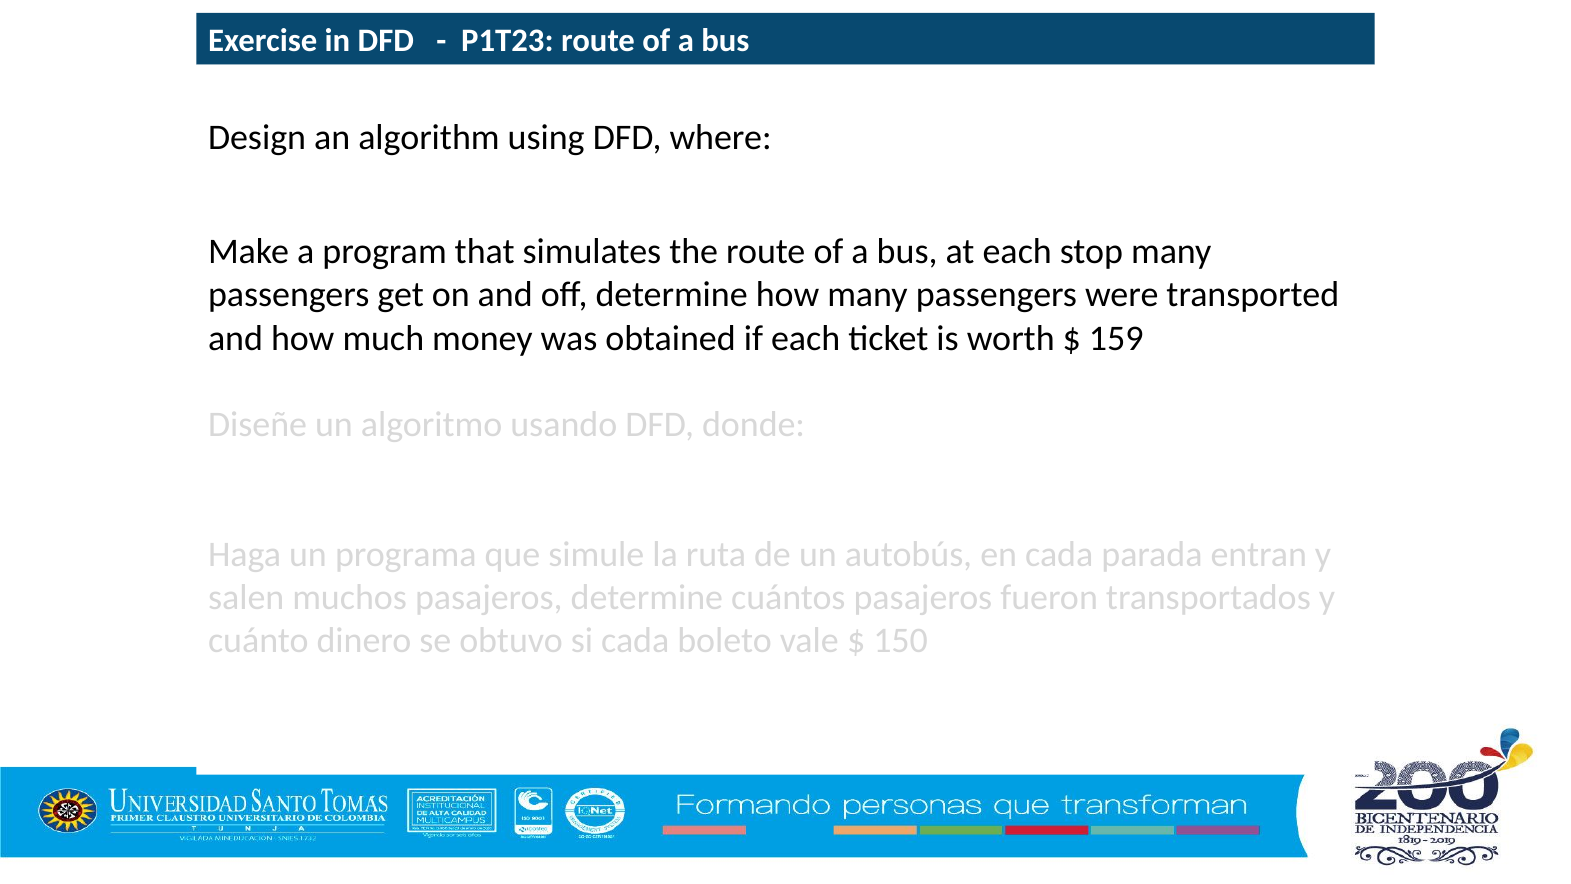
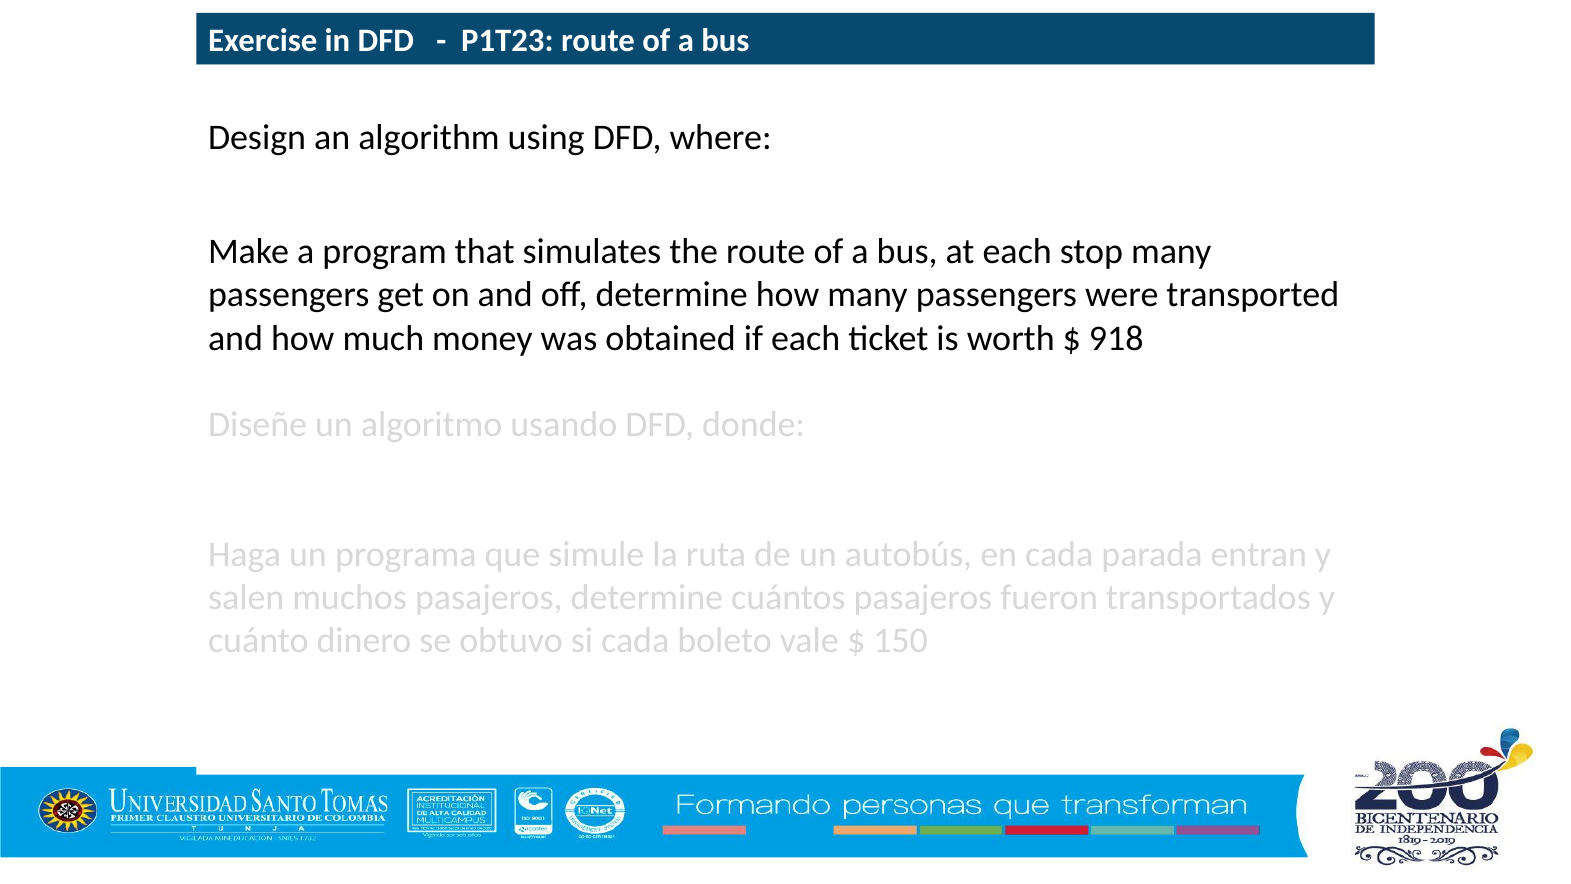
159: 159 -> 918 (1116, 338)
